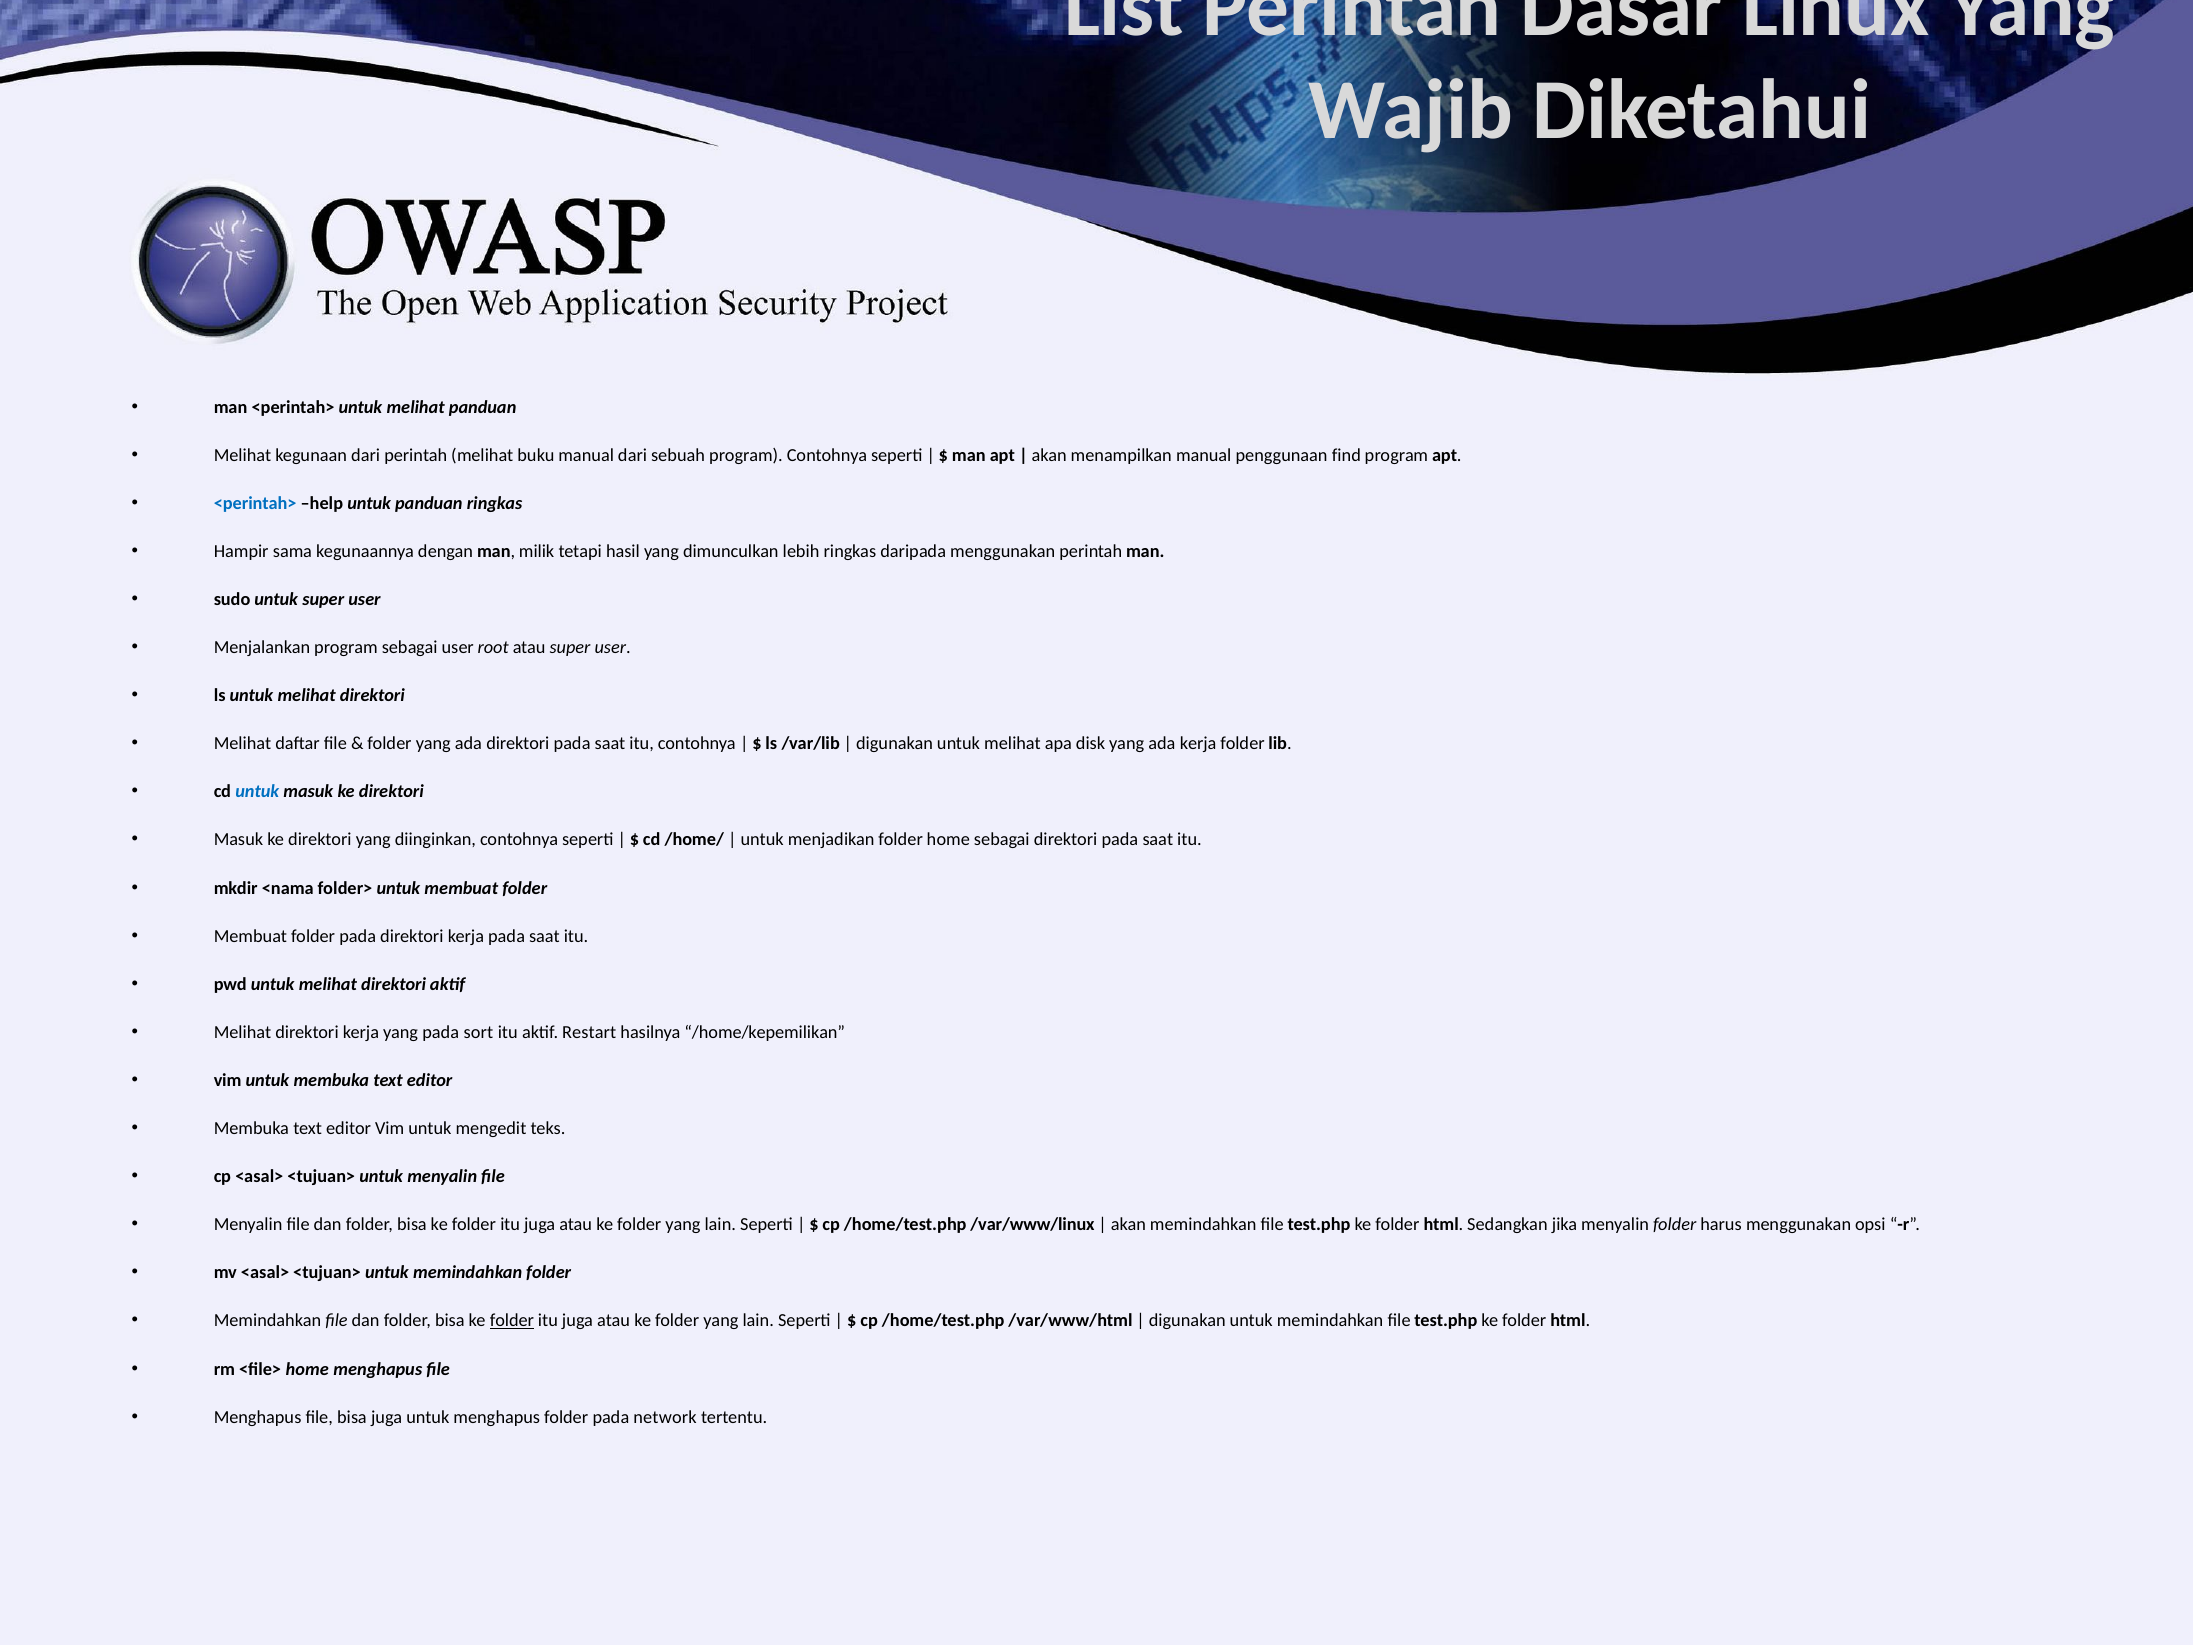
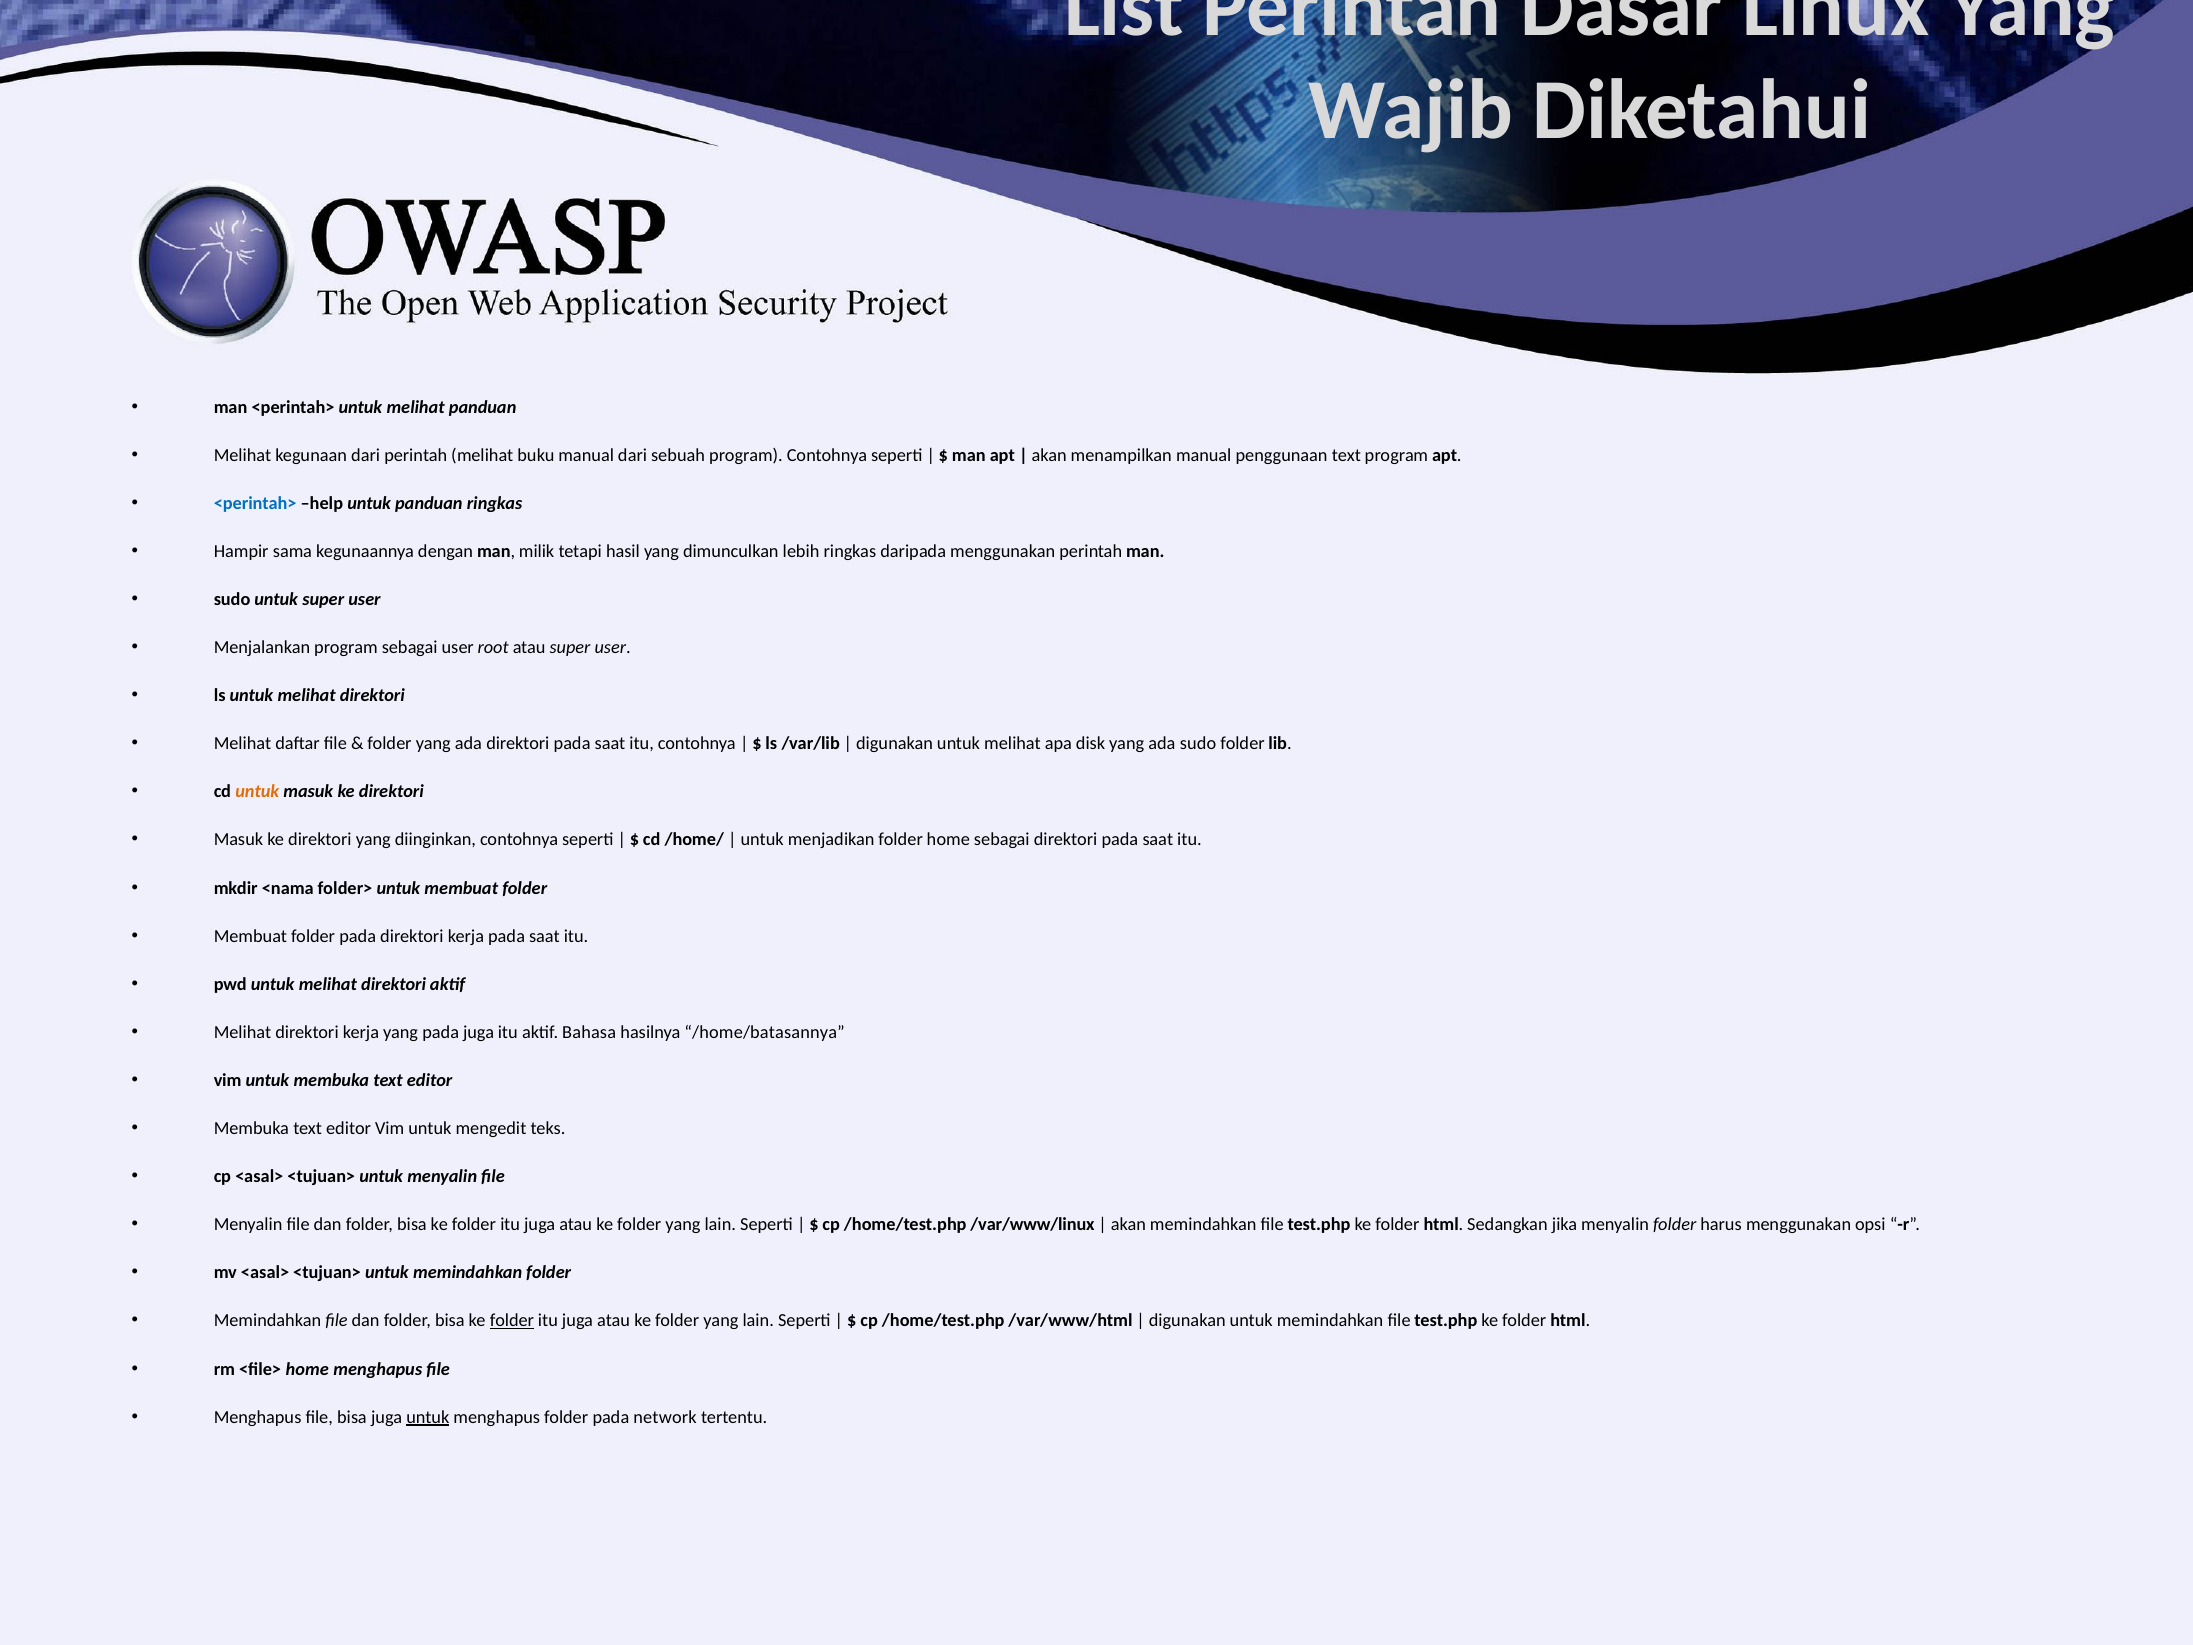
penggunaan find: find -> text (1346, 455)
ada kerja: kerja -> sudo (1198, 744)
untuk colour: blue -> orange (257, 792)
pada sort: sort -> juga (479, 1032)
Restart: Restart -> Bahasa (589, 1032)
/home/kepemilikan: /home/kepemilikan -> /home/batasannya (765, 1032)
untuk underline: none -> present (428, 1417)
